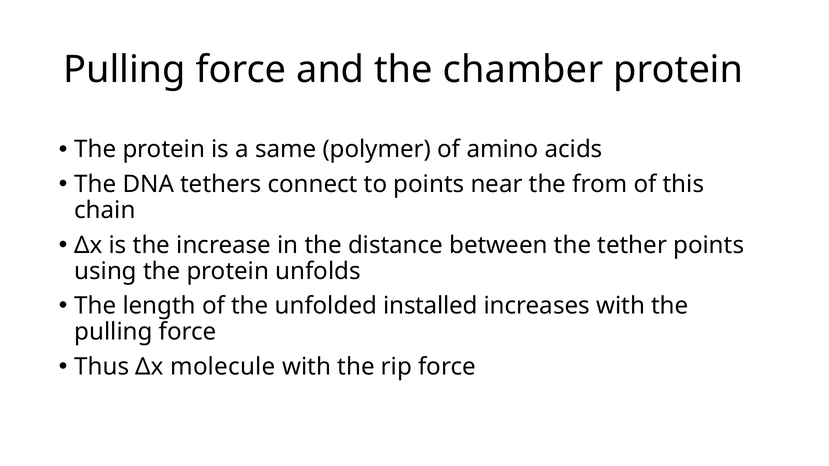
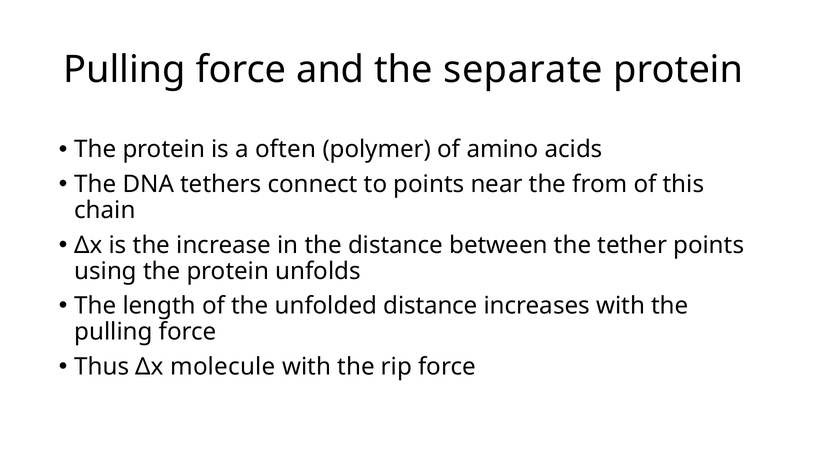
chamber: chamber -> separate (523, 70)
same: same -> often (286, 150)
unfolded installed: installed -> distance (430, 306)
